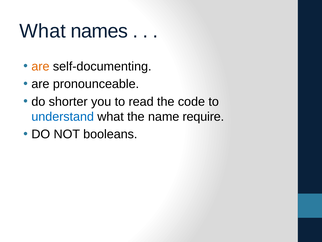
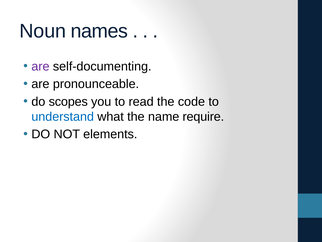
What: What -> Noun (43, 31)
are colour: orange -> purple (40, 66)
shorter: shorter -> scopes (68, 101)
booleans: booleans -> elements (110, 134)
